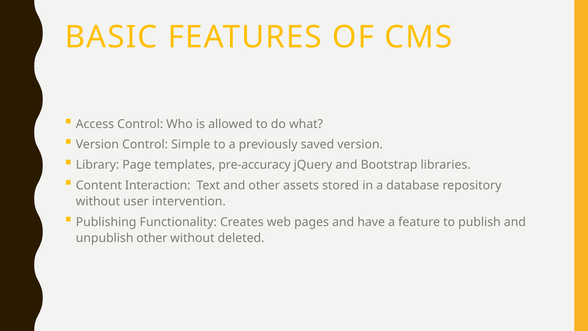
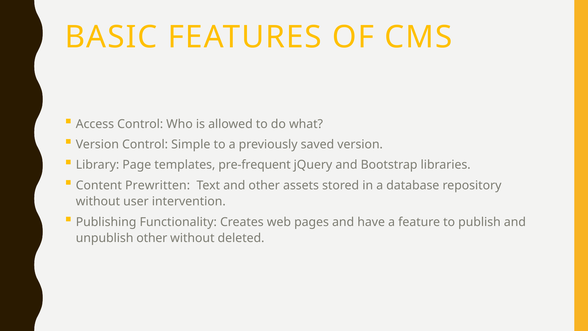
pre-accuracy: pre-accuracy -> pre-frequent (255, 165)
Interaction: Interaction -> Prewritten (158, 185)
